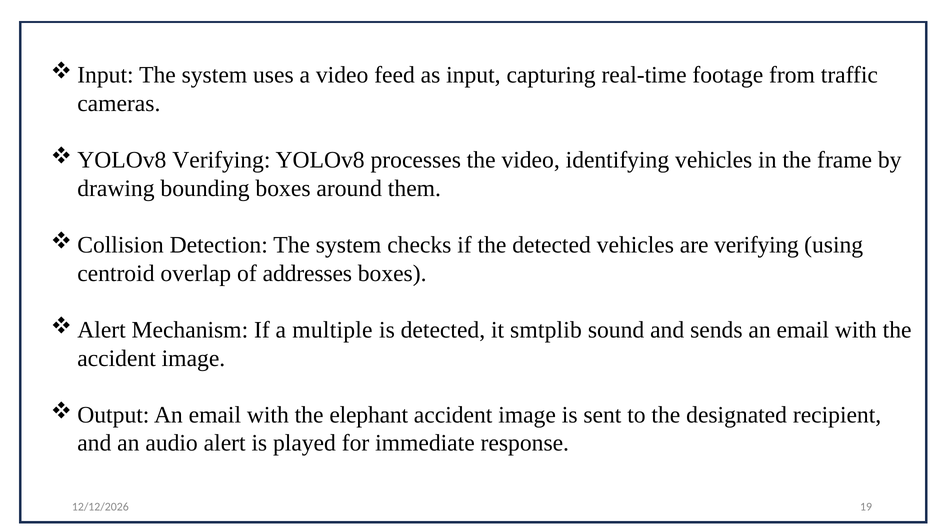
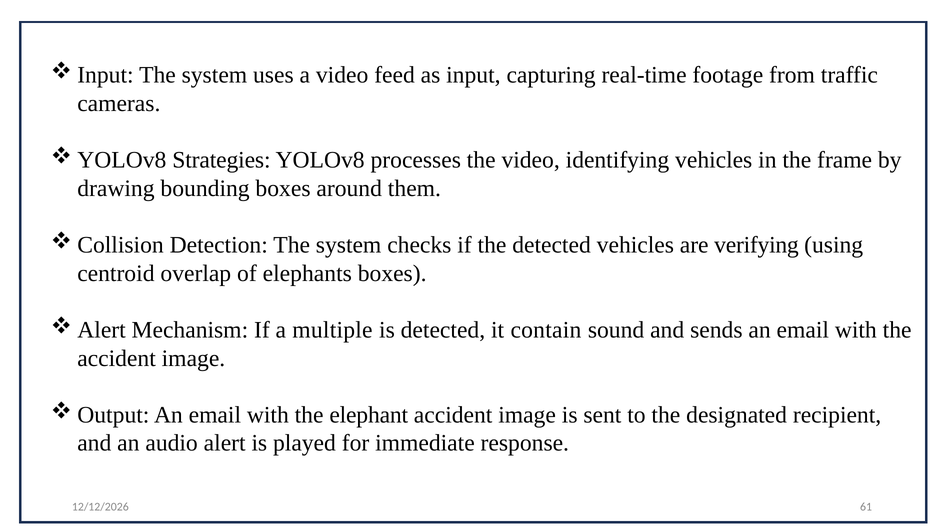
Verifying: Verifying -> Strategies (221, 160)
addresses: addresses -> elephants (307, 273)
smtplib: smtplib -> contain (546, 330)
19: 19 -> 61 (866, 507)
